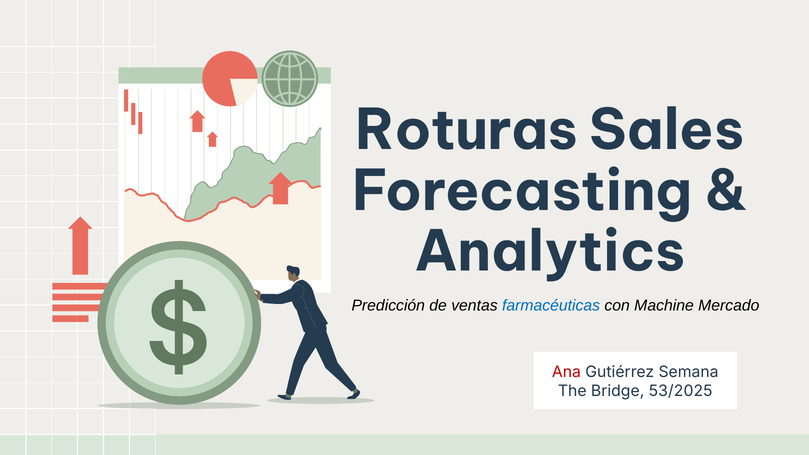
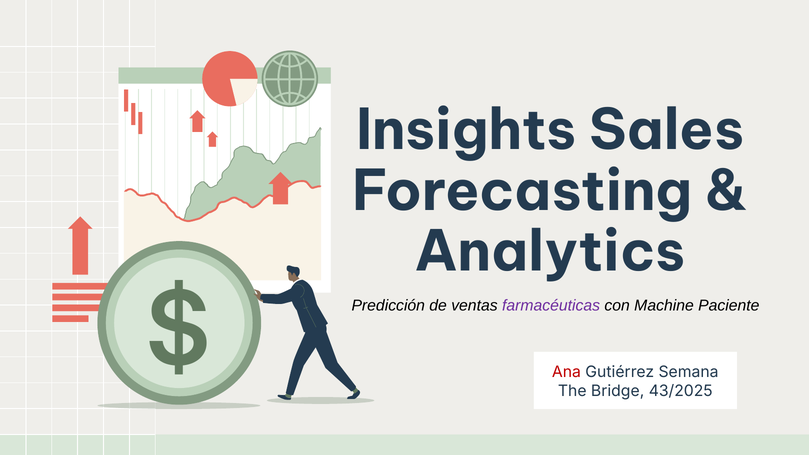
Roturas: Roturas -> Insights (466, 131)
farmacéuticas colour: blue -> purple (551, 305)
Mercado: Mercado -> Paciente (729, 305)
53/2025: 53/2025 -> 43/2025 (681, 391)
